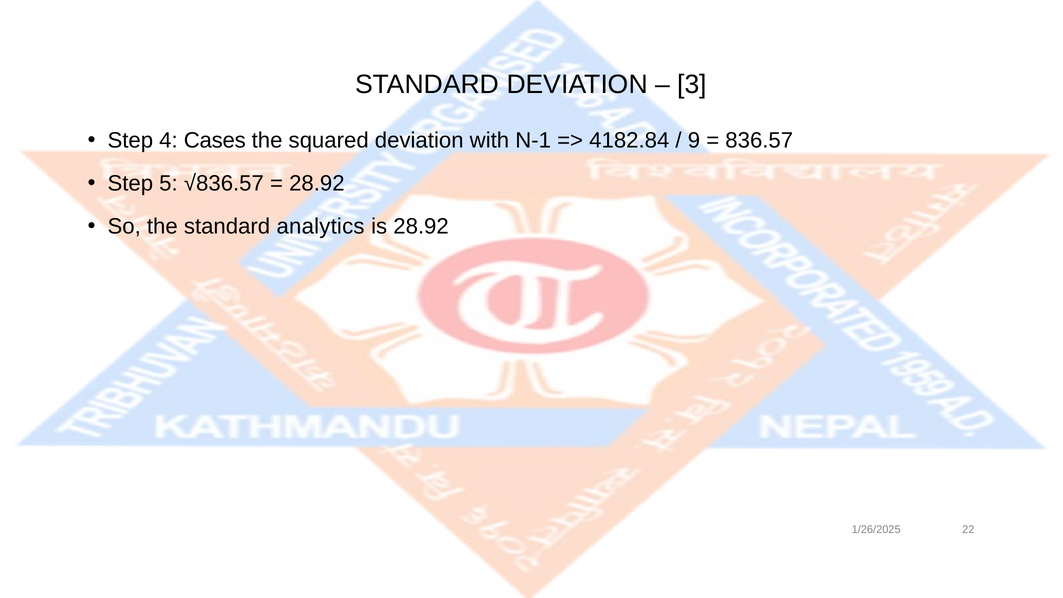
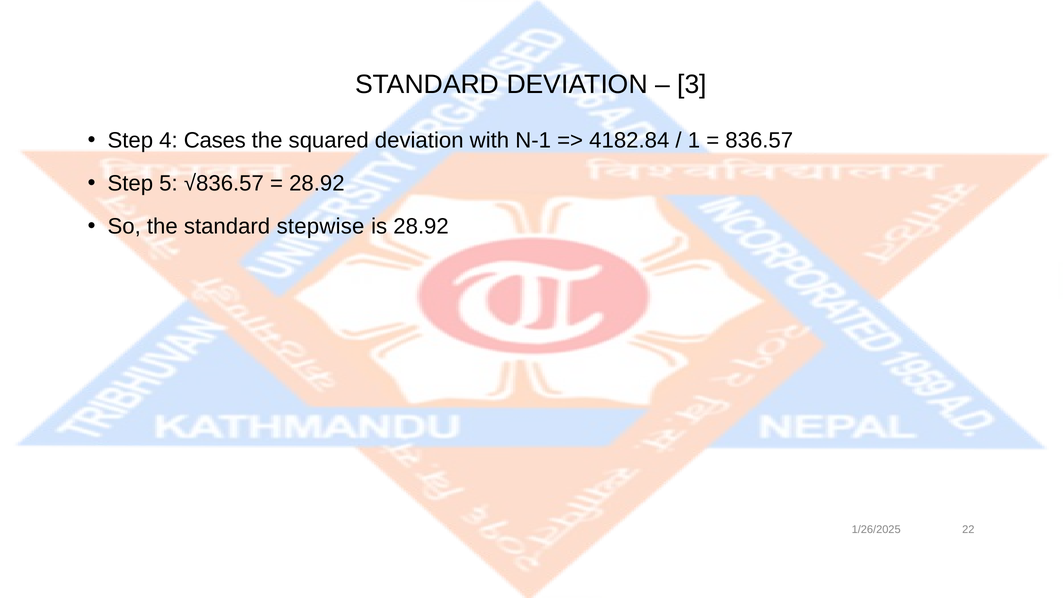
9: 9 -> 1 (694, 140)
analytics: analytics -> stepwise (321, 226)
